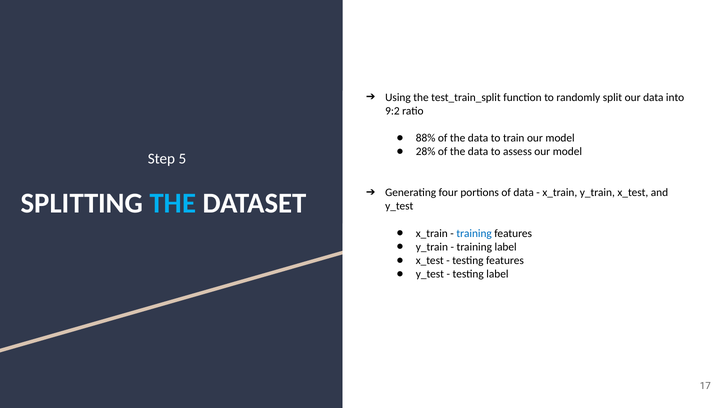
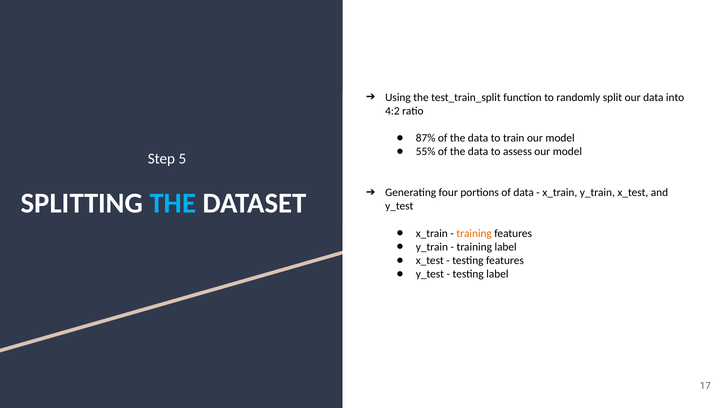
9:2: 9:2 -> 4:2 (392, 111)
88%: 88% -> 87% (426, 138)
28%: 28% -> 55% (426, 152)
training colour: blue -> orange (474, 233)
